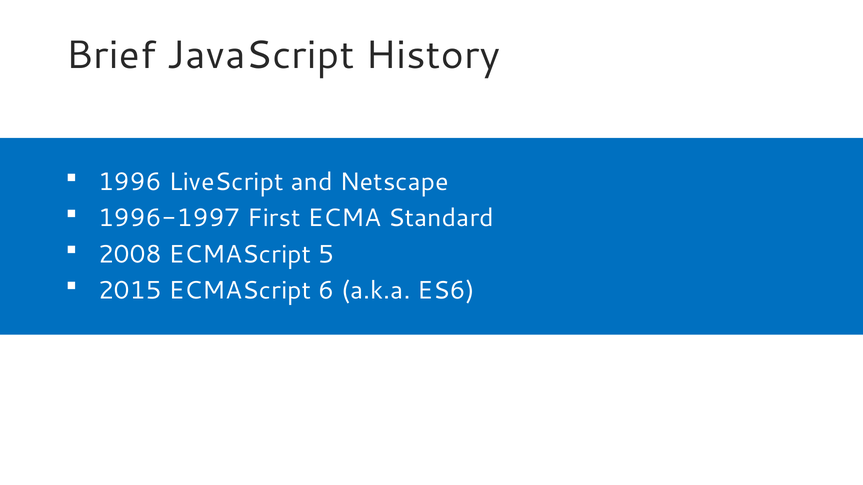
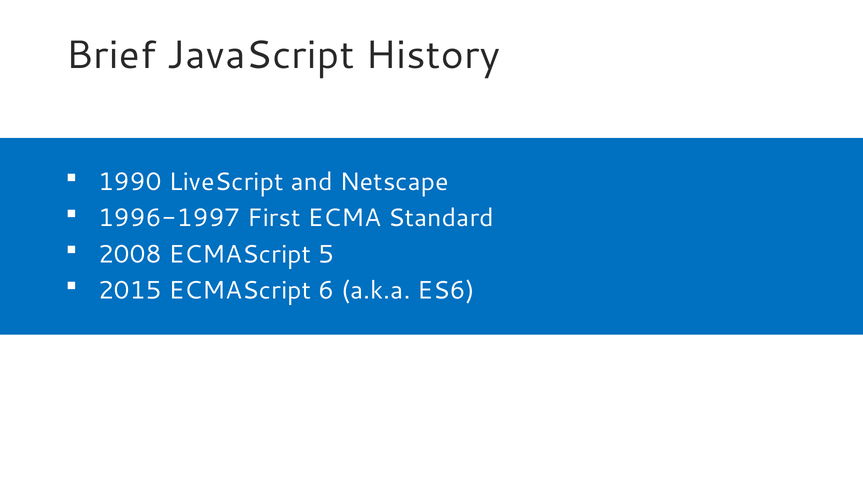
1996: 1996 -> 1990 (130, 182)
